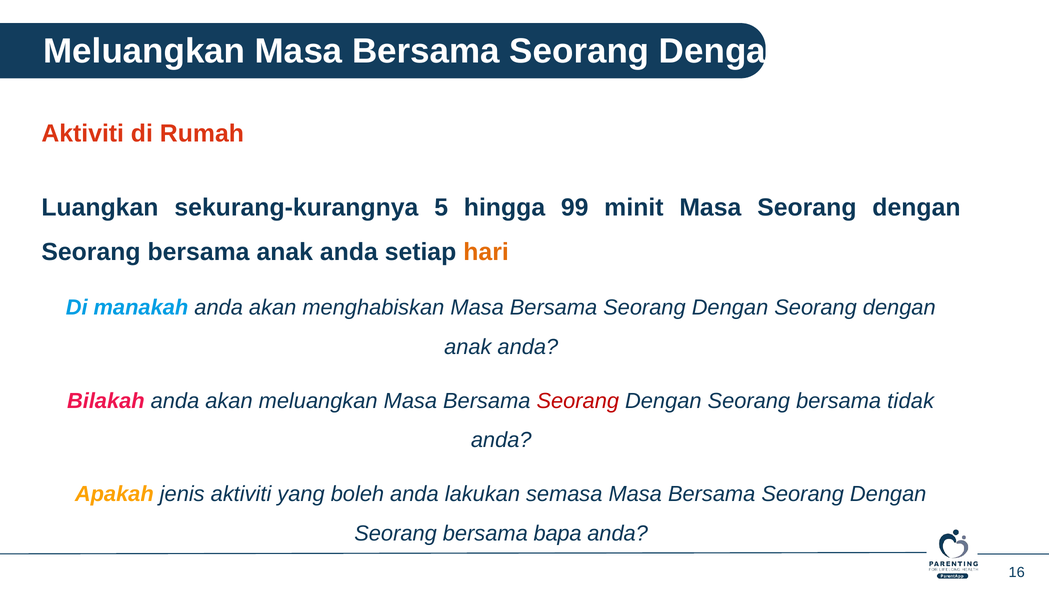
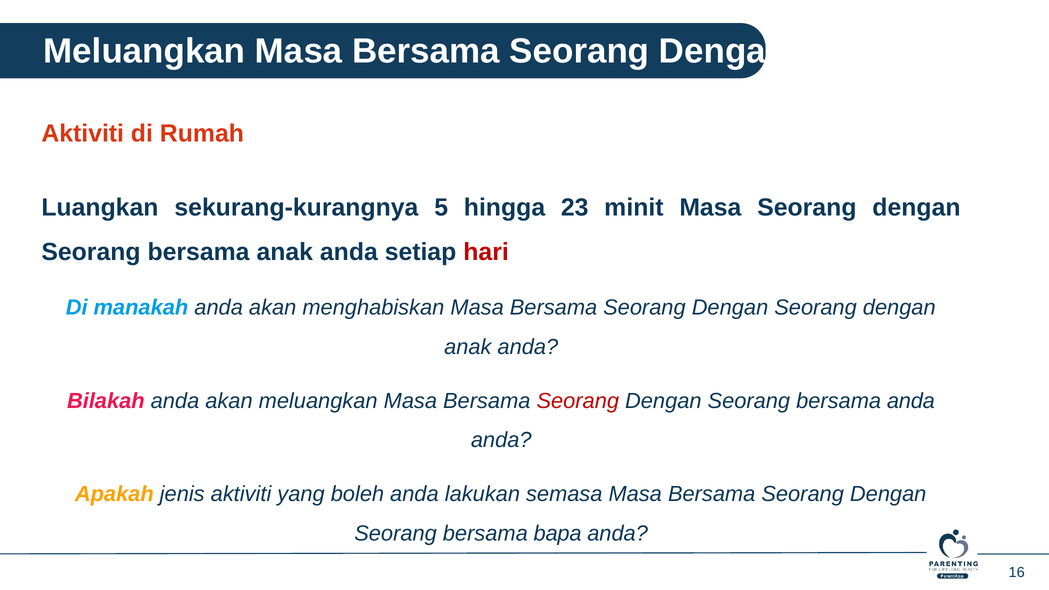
99: 99 -> 23 (575, 208)
hari colour: orange -> red (486, 252)
bersama tidak: tidak -> anda (911, 401)
